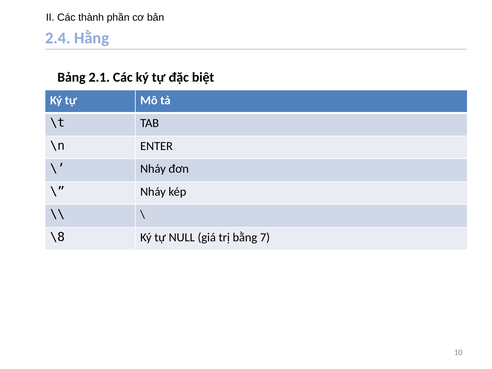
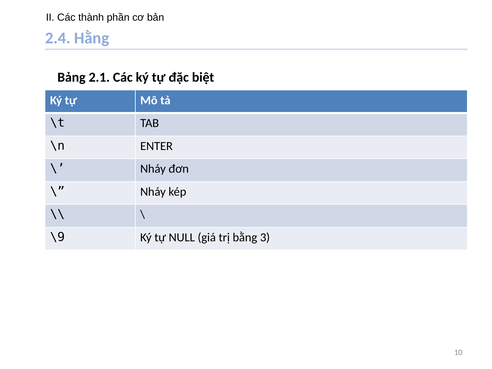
\8: \8 -> \9 (57, 237)
7: 7 -> 3 (265, 237)
